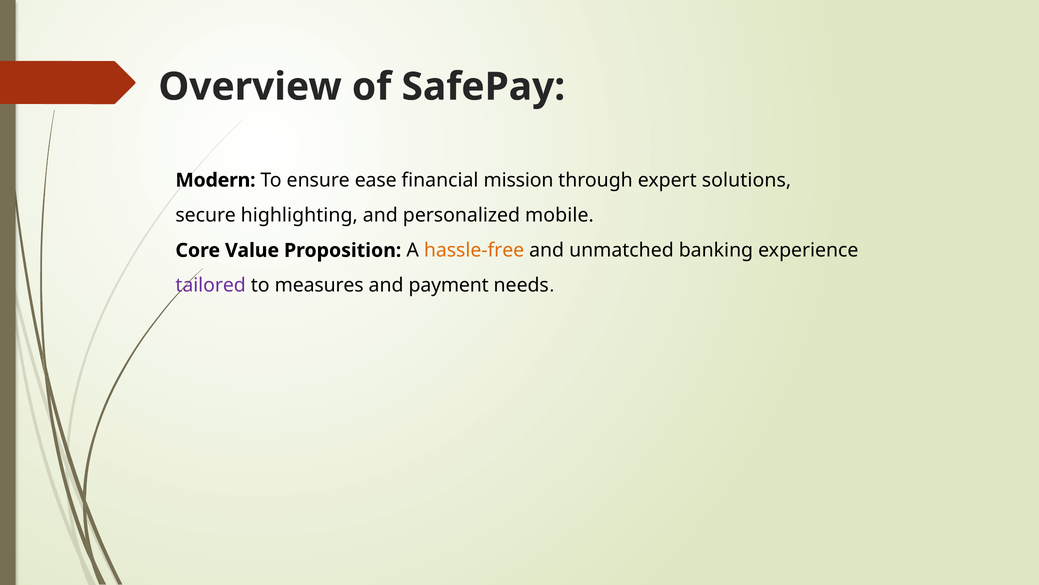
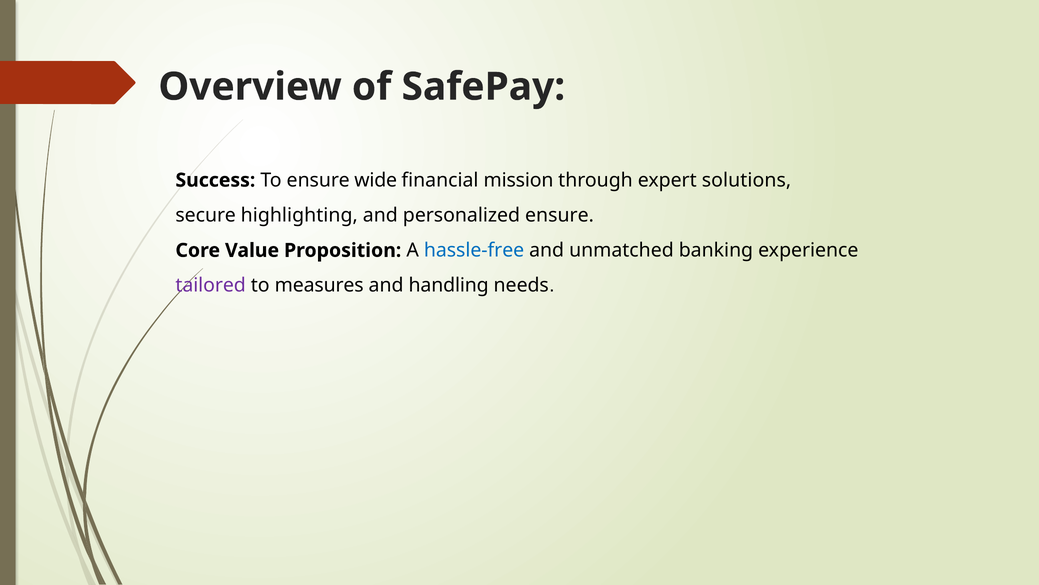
Modern: Modern -> Success (215, 180)
ease: ease -> wide (376, 180)
personalized mobile: mobile -> ensure (559, 215)
hassle-free colour: orange -> blue (474, 250)
payment: payment -> handling (449, 285)
